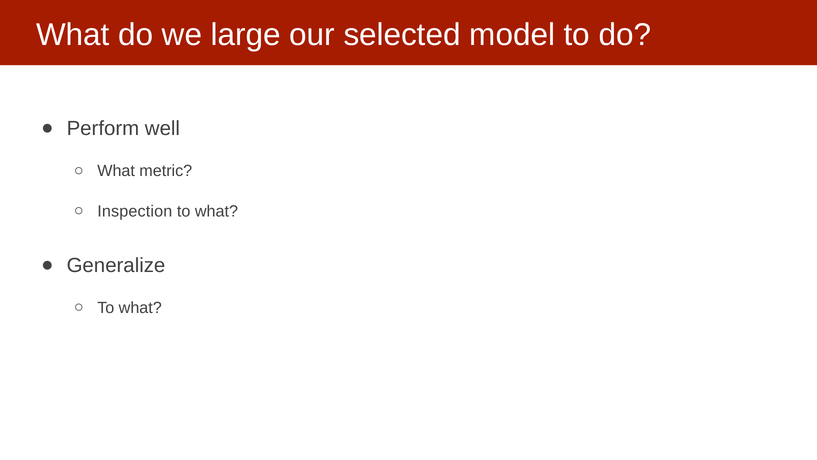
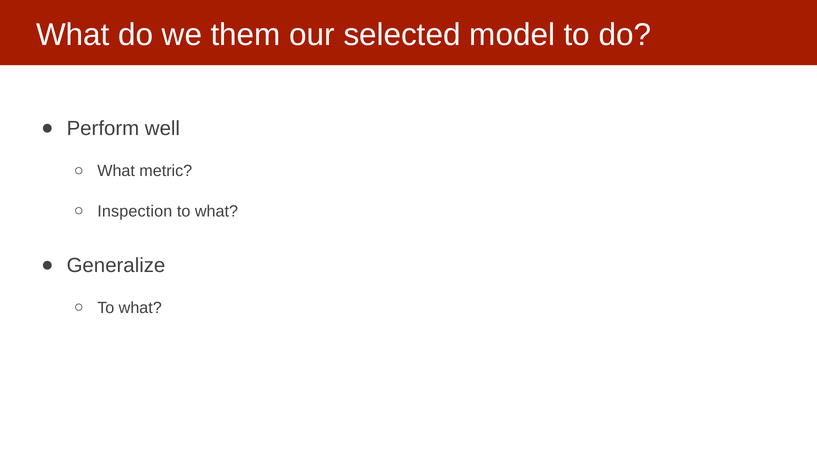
large: large -> them (246, 35)
